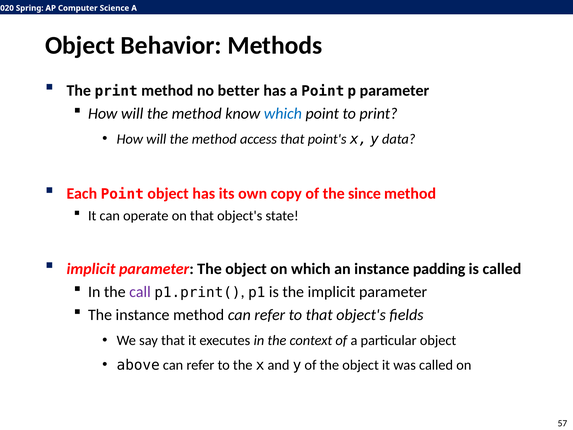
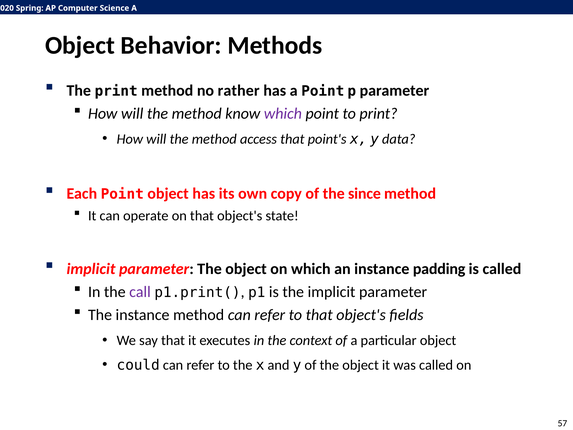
better: better -> rather (239, 90)
which colour: blue -> purple (283, 113)
above: above -> could (138, 365)
